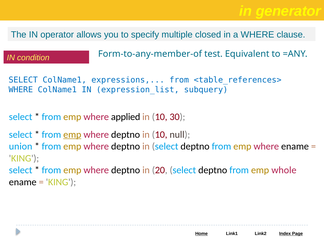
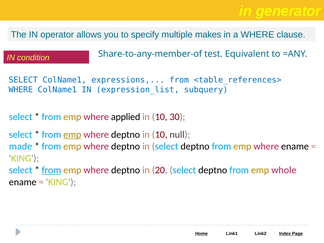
closed: closed -> makes (208, 35)
Form-to-any-member-of: Form-to-any-member-of -> Share-to-any-member-of (150, 54)
union: union -> made (21, 146)
from underline: none -> present (51, 170)
